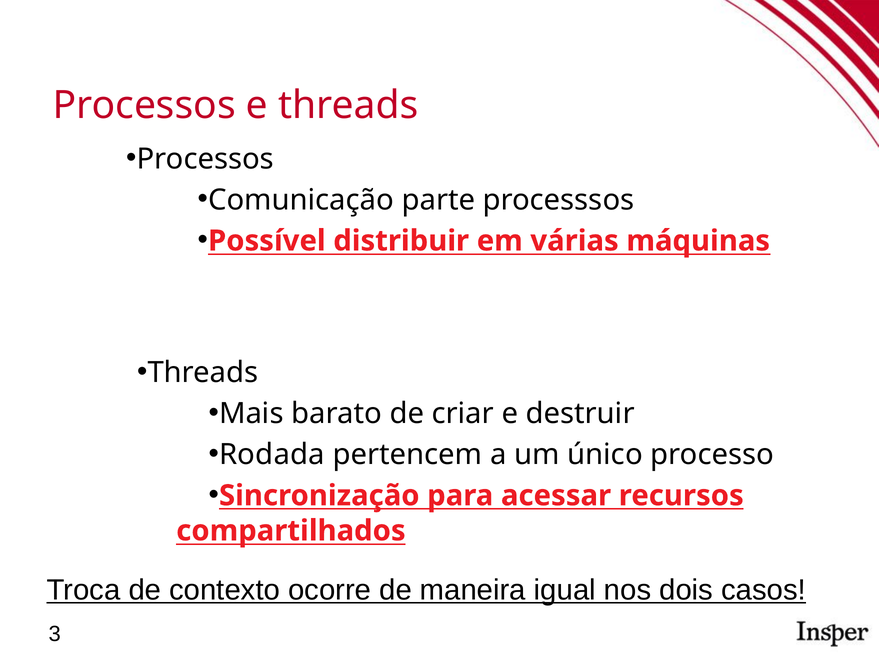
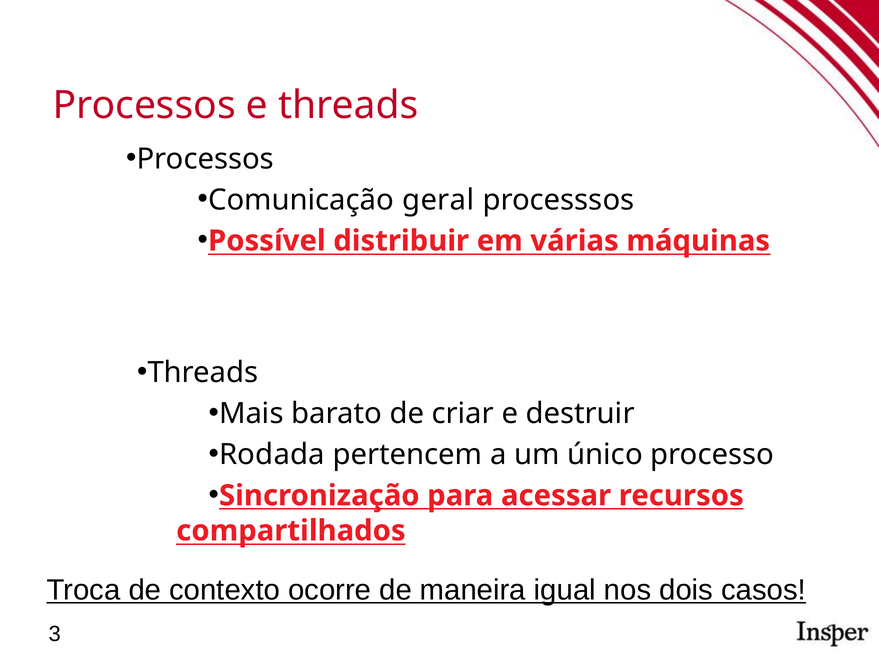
parte: parte -> geral (438, 200)
